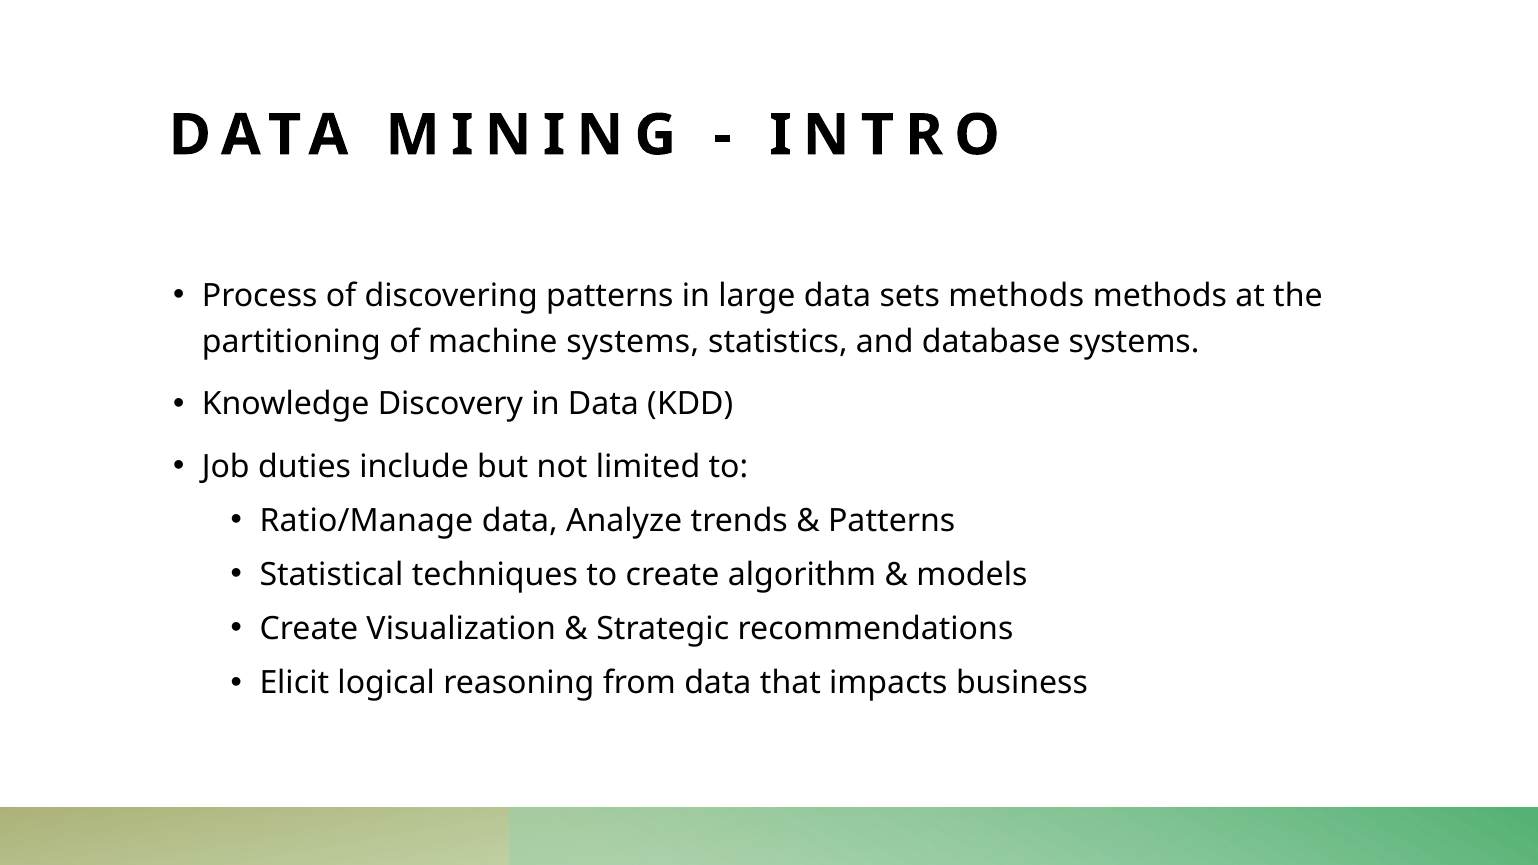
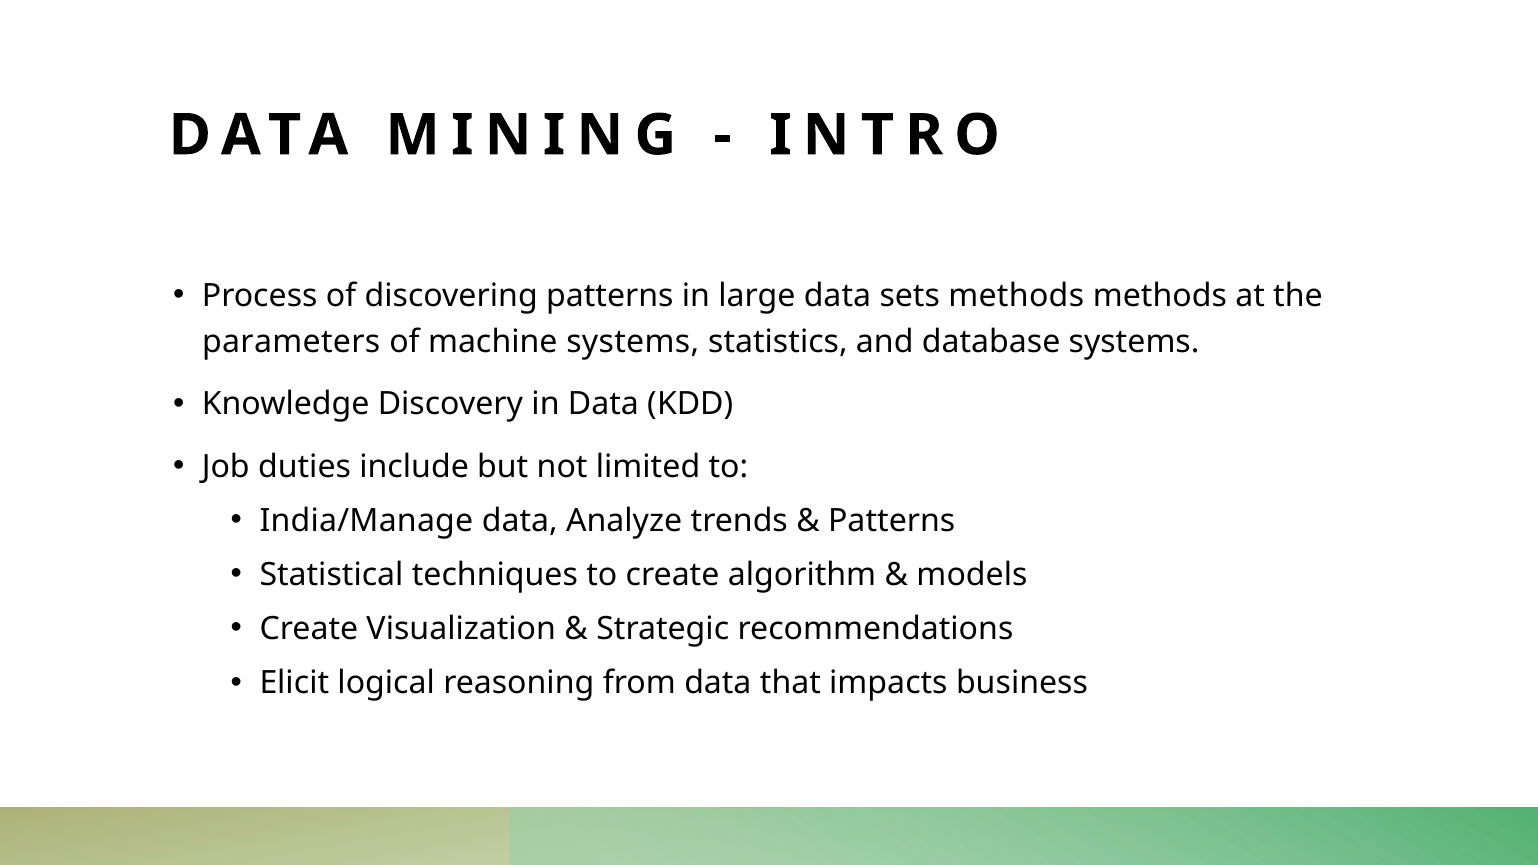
partitioning: partitioning -> parameters (291, 342)
Ratio/Manage: Ratio/Manage -> India/Manage (366, 521)
